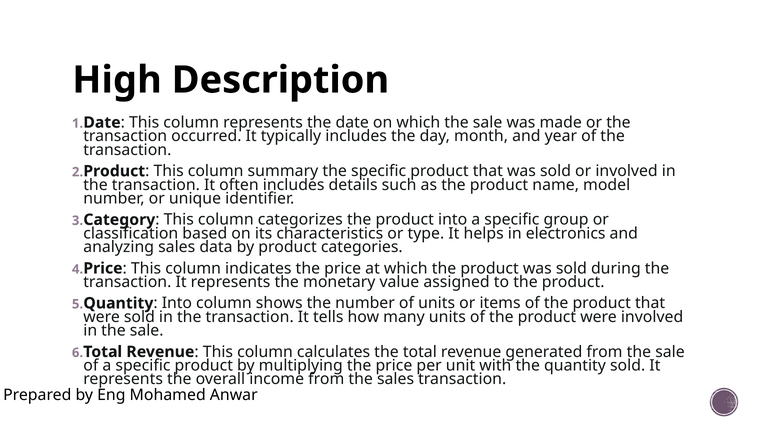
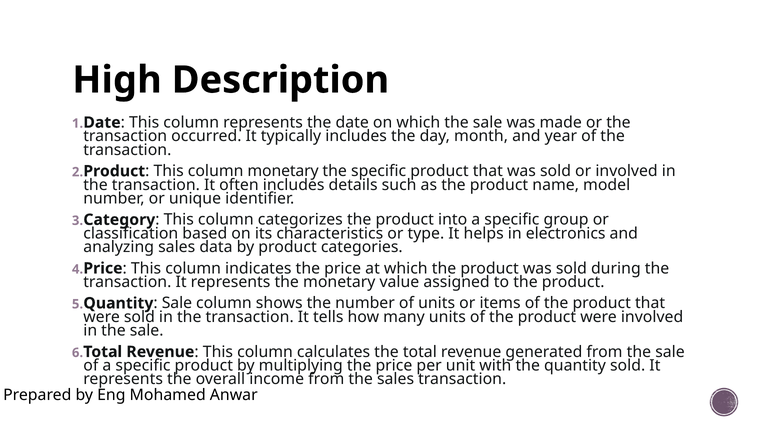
column summary: summary -> monetary (283, 171)
Into: Into -> Sale (177, 303)
